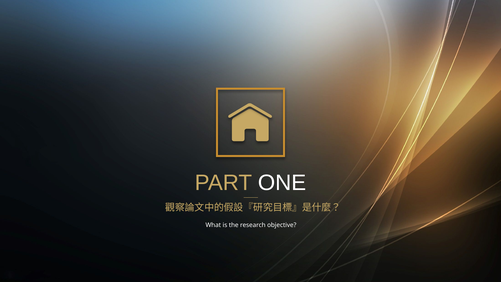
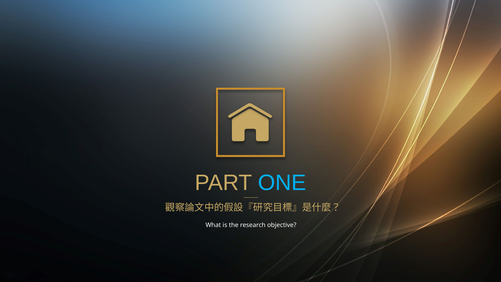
ONE colour: white -> light blue (282, 183)
